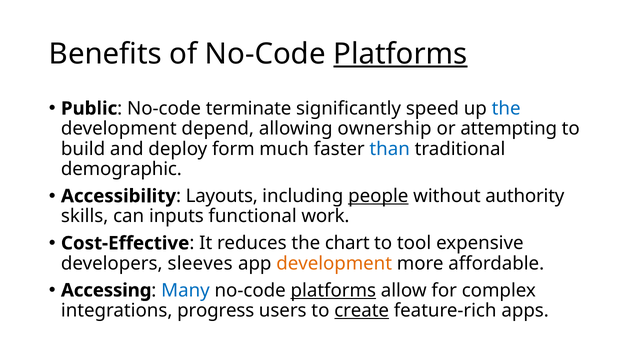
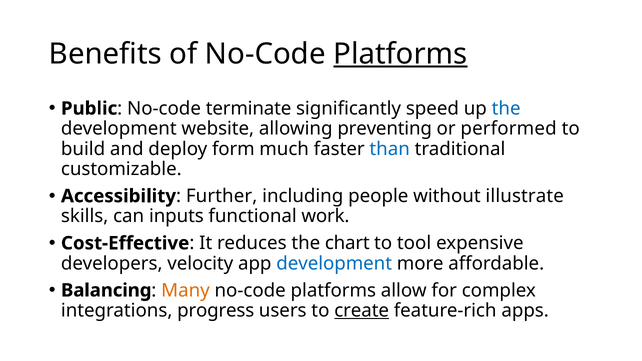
depend: depend -> website (218, 129)
ownership: ownership -> preventing (385, 129)
attempting: attempting -> performed (509, 129)
demographic: demographic -> customizable (121, 169)
Layouts: Layouts -> Further (222, 196)
people underline: present -> none (378, 196)
authority: authority -> illustrate (525, 196)
sleeves: sleeves -> velocity (200, 264)
development colour: orange -> blue (334, 264)
Accessing: Accessing -> Balancing (106, 290)
Many colour: blue -> orange (185, 290)
platforms underline: present -> none (333, 290)
